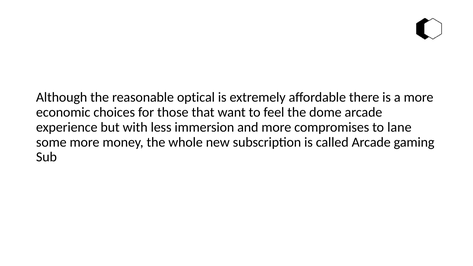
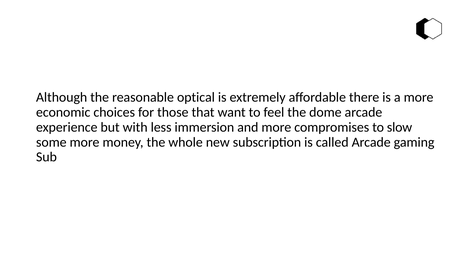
lane: lane -> slow (400, 127)
